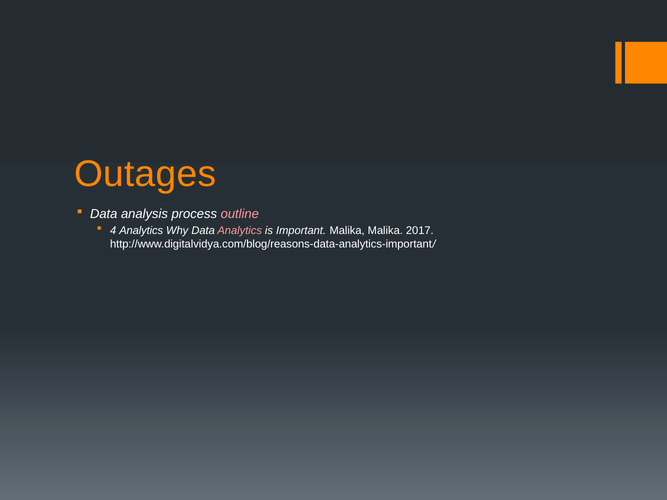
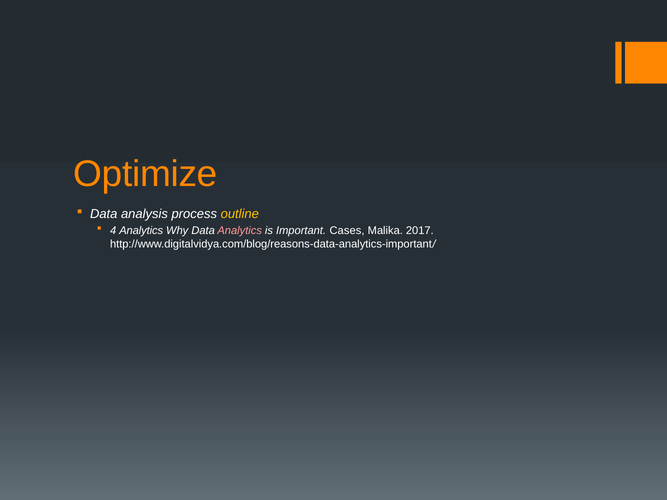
Outages: Outages -> Optimize (145, 174)
outline colour: pink -> yellow (240, 214)
Important Malika: Malika -> Cases (347, 231)
